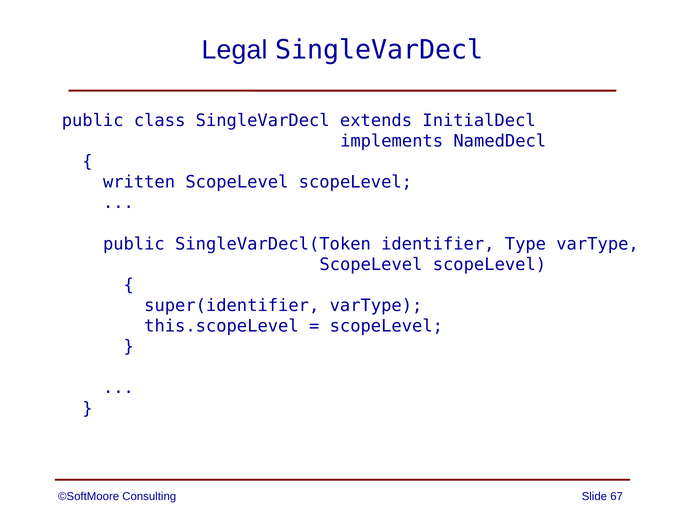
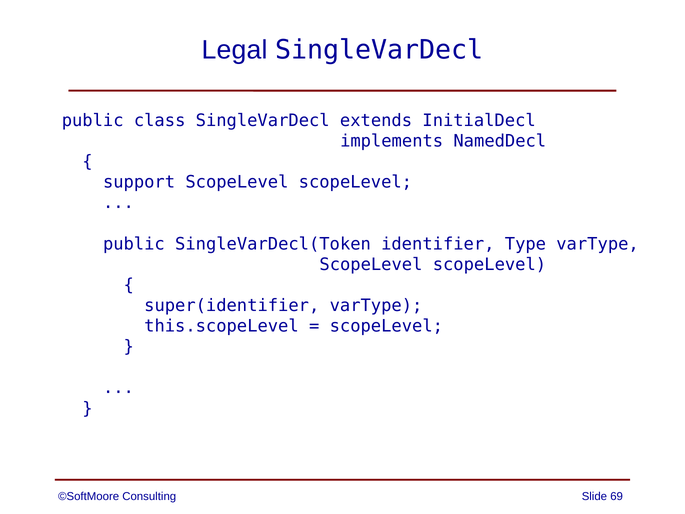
written: written -> support (139, 182)
67: 67 -> 69 (617, 496)
